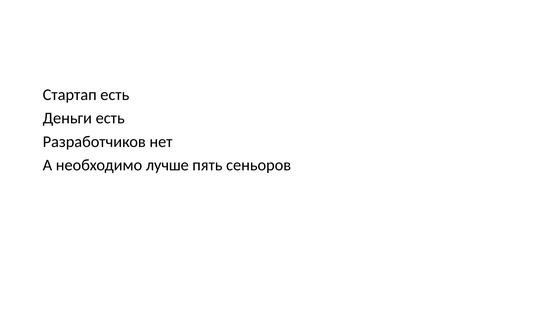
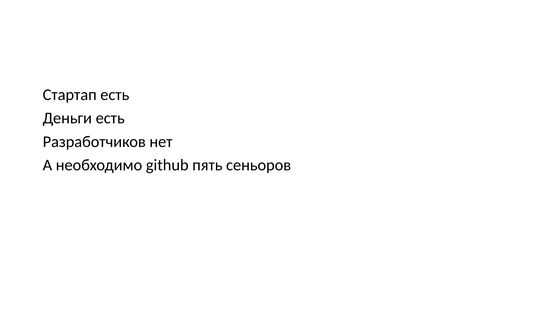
лучше: лучше -> github (167, 165)
